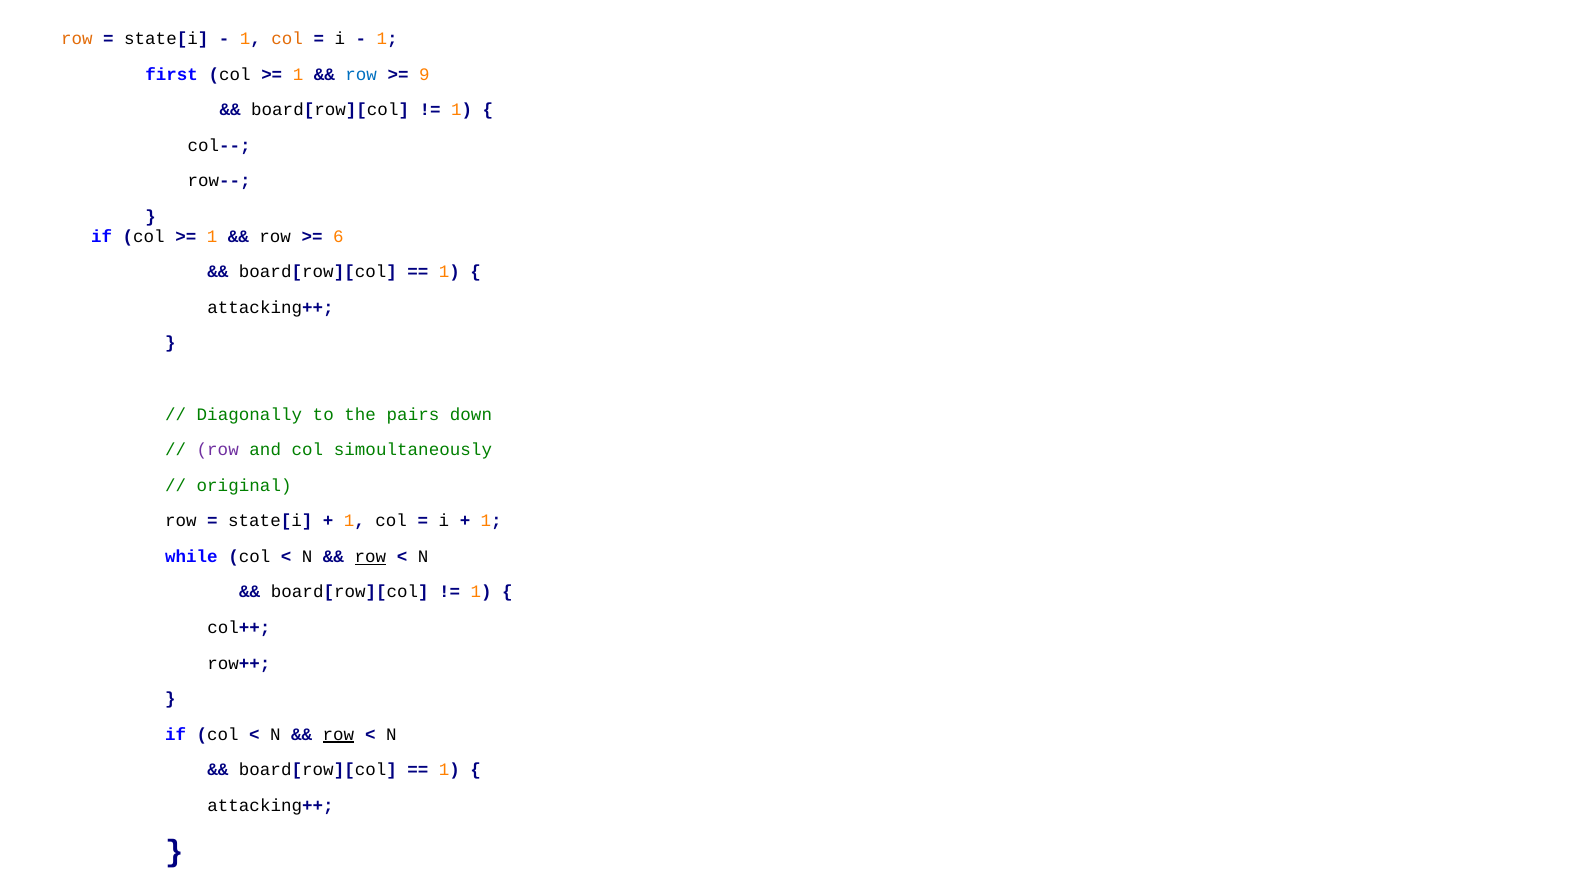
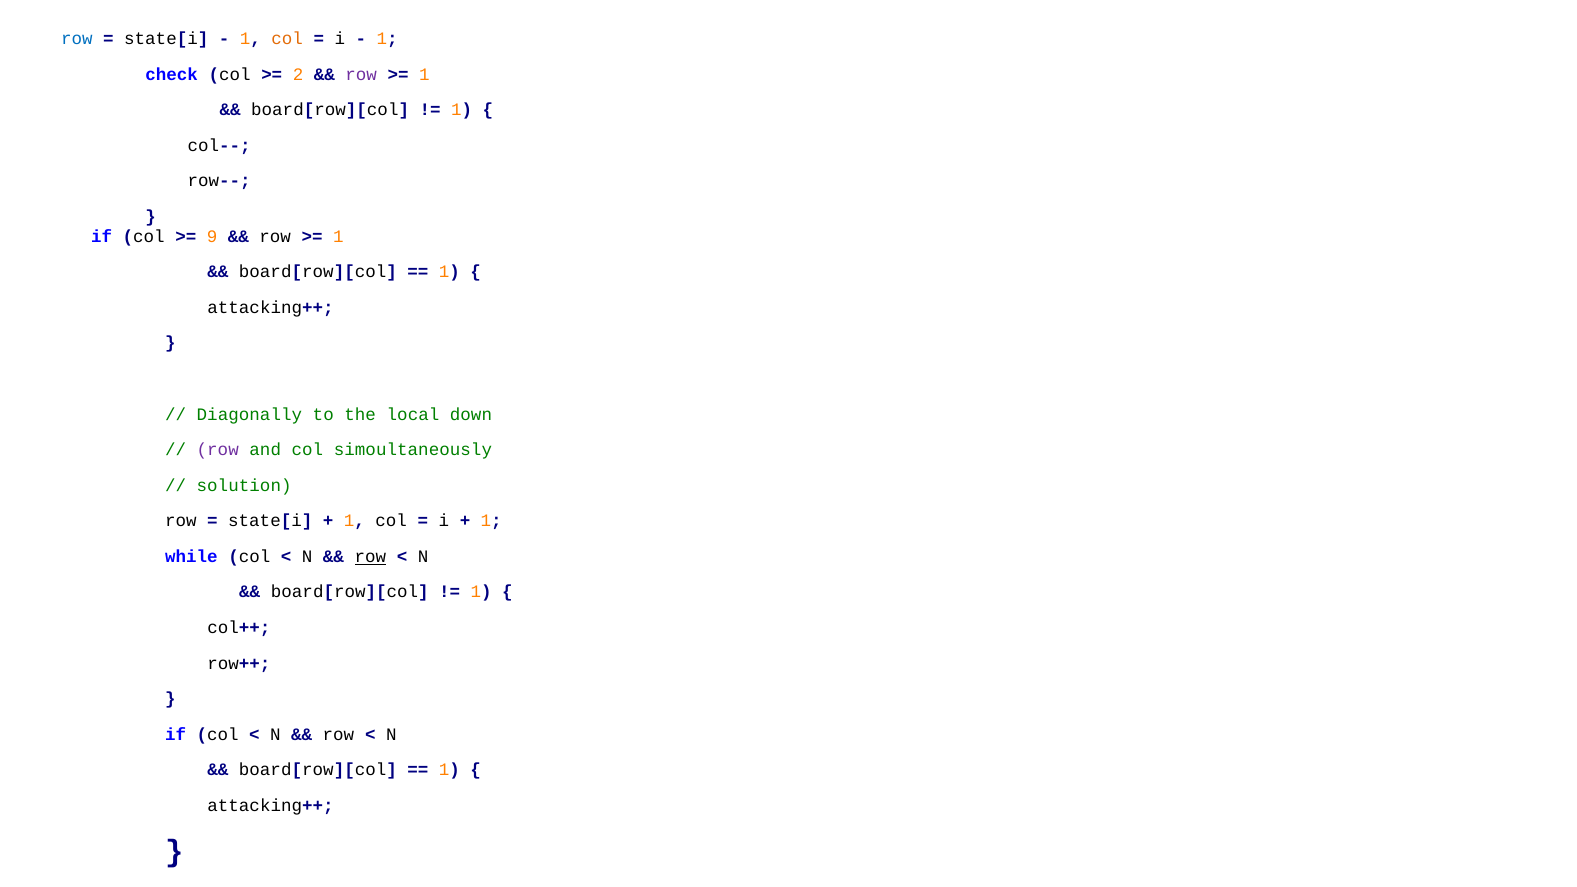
row colour: orange -> blue (77, 39)
first: first -> check (172, 74)
1: 1 -> 2 (298, 74)
row colour: blue -> purple (361, 74)
9: 9 -> 1 (424, 74)
1: 1 -> 9 (212, 236)
6: 6 -> 1 (338, 236)
pairs: pairs -> local (413, 414)
original: original -> solution (244, 486)
row underline: present -> none (338, 735)
